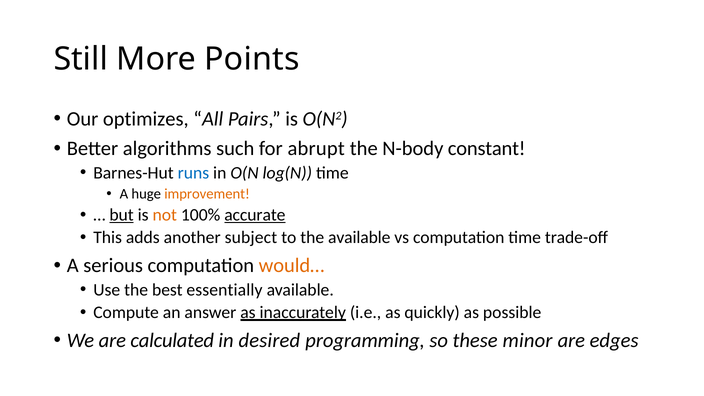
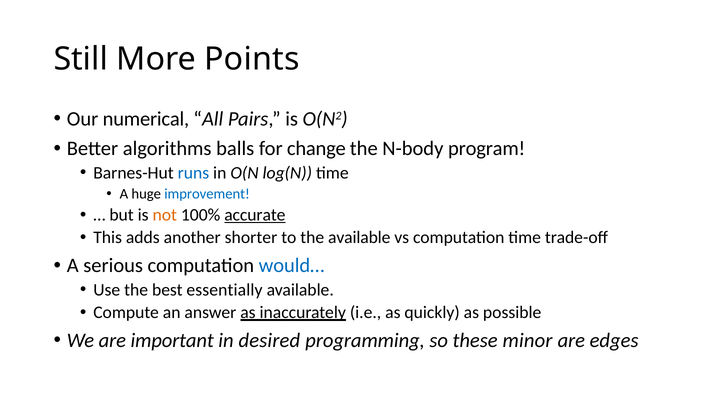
optimizes: optimizes -> numerical (146, 119)
such: such -> balls (235, 149)
abrupt: abrupt -> change (316, 149)
constant: constant -> program (487, 149)
improvement colour: orange -> blue (207, 194)
but underline: present -> none (122, 215)
subject: subject -> shorter (251, 238)
would… colour: orange -> blue (292, 266)
calculated: calculated -> important (172, 340)
